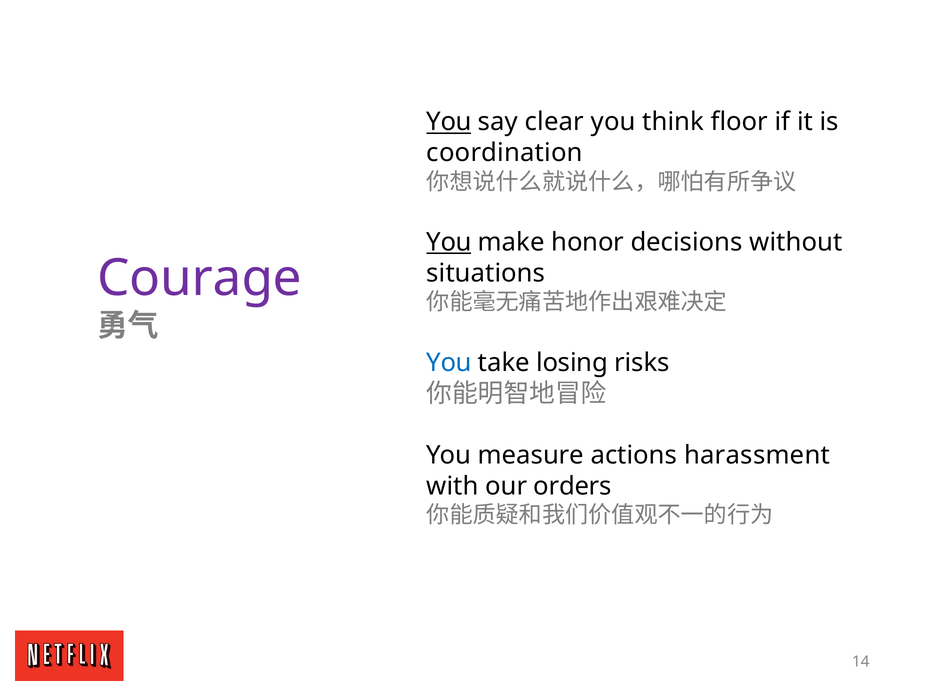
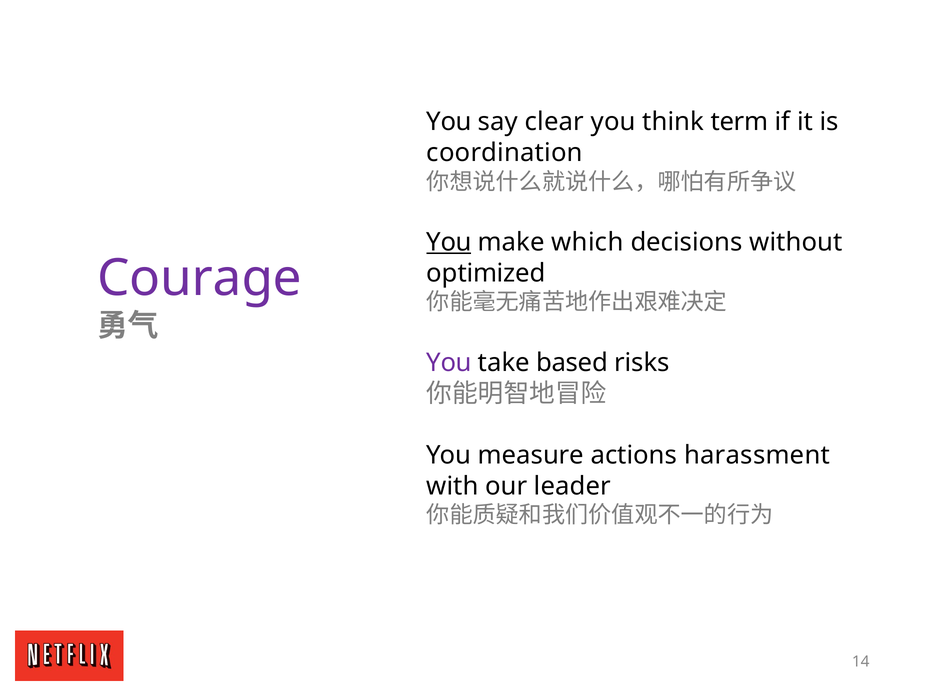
You underline: present -> none (449, 122)
floor: floor -> term (739, 122)
honor: honor -> which (587, 242)
situations: situations -> optimized (486, 273)
You colour: blue -> purple (449, 363)
losing: losing -> based (572, 363)
orders: orders -> leader (572, 486)
